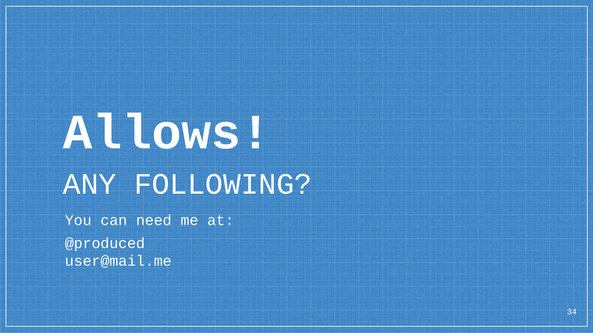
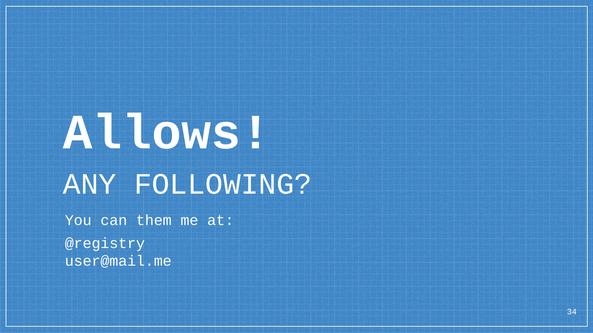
need: need -> them (154, 221)
@produced: @produced -> @registry (105, 244)
